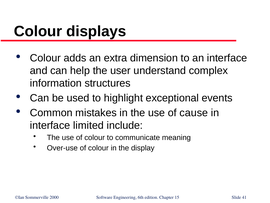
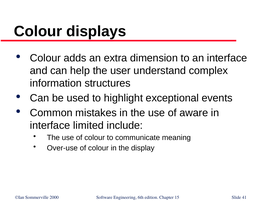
cause: cause -> aware (194, 112)
